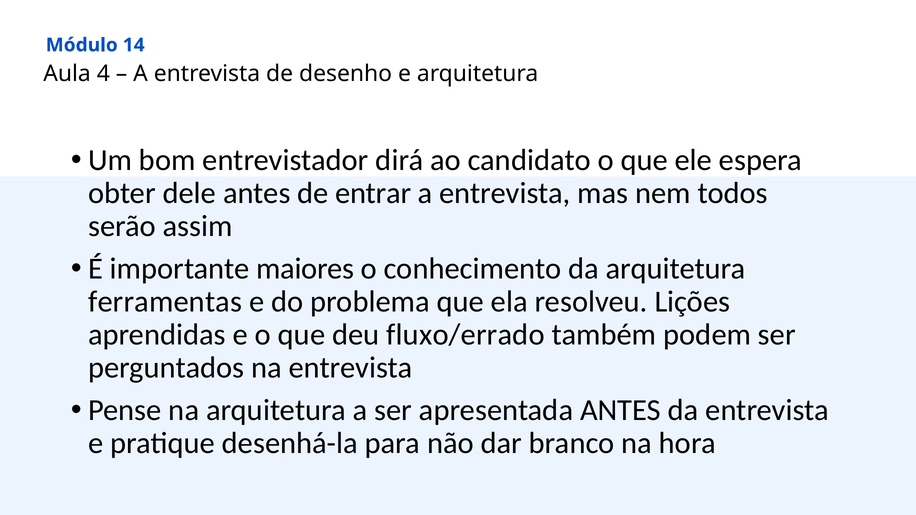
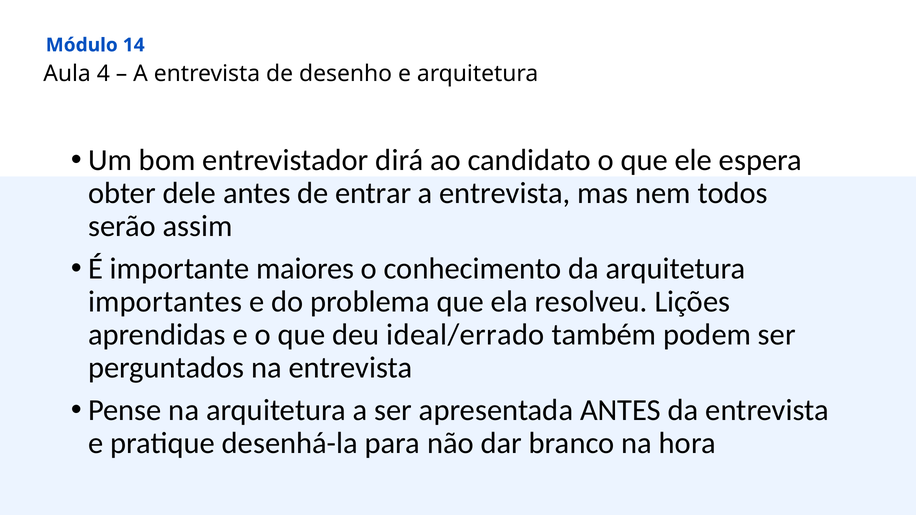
ferramentas: ferramentas -> importantes (165, 302)
fluxo/errado: fluxo/errado -> ideal/errado (465, 335)
